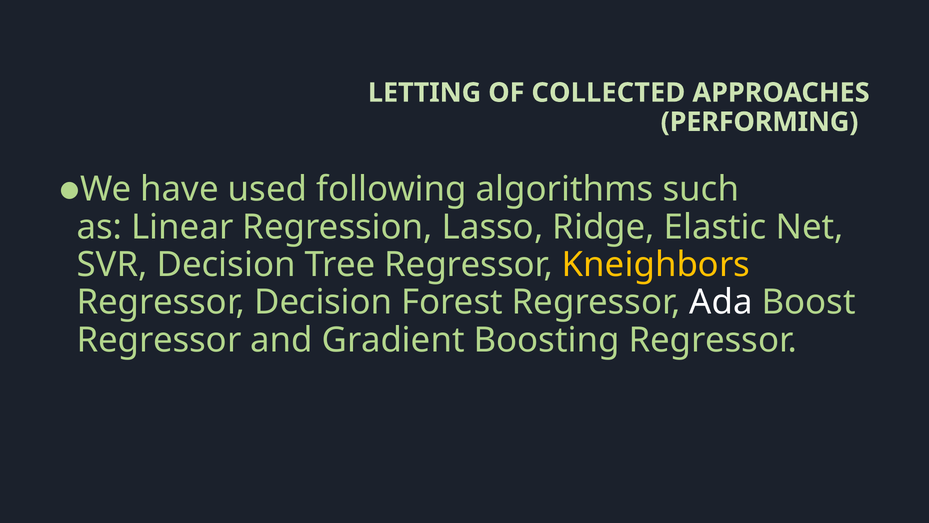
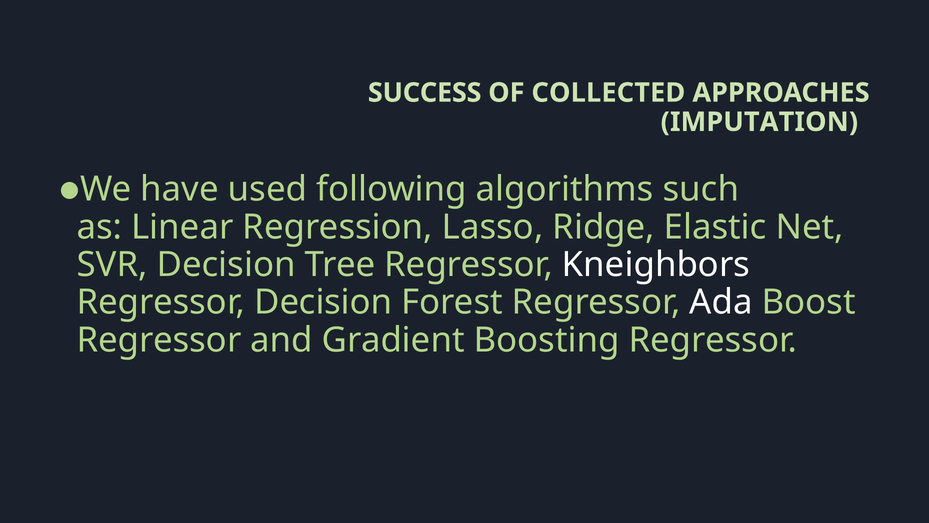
LETTING: LETTING -> SUCCESS (425, 93)
PERFORMING: PERFORMING -> IMPUTATION (759, 122)
Kneighbors colour: yellow -> white (656, 265)
